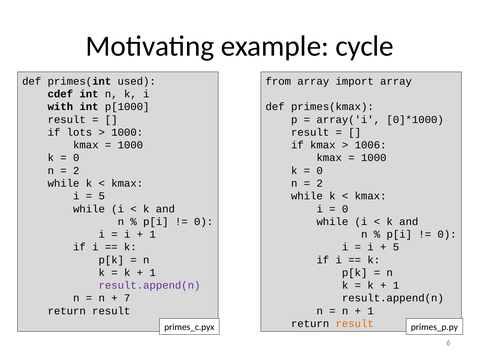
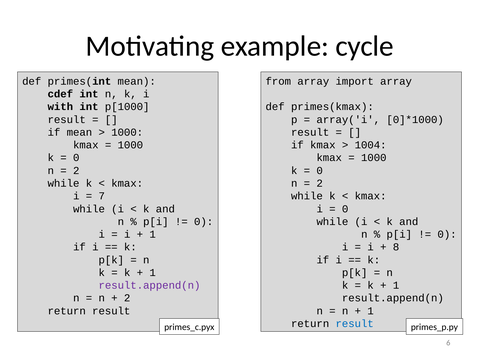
primes(int used: used -> mean (137, 81)
if lots: lots -> mean (79, 132)
1006: 1006 -> 1004 (371, 145)
5: 5 -> 7 (102, 196)
5: 5 -> 8 (396, 247)
7: 7 -> 2 (127, 298)
result colour: orange -> blue (355, 324)
